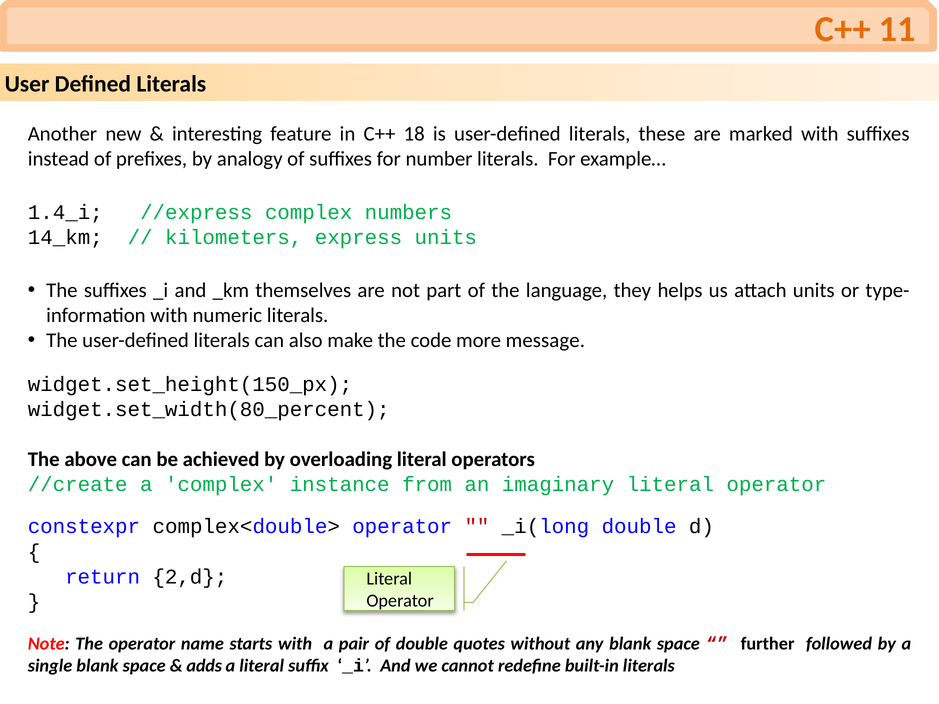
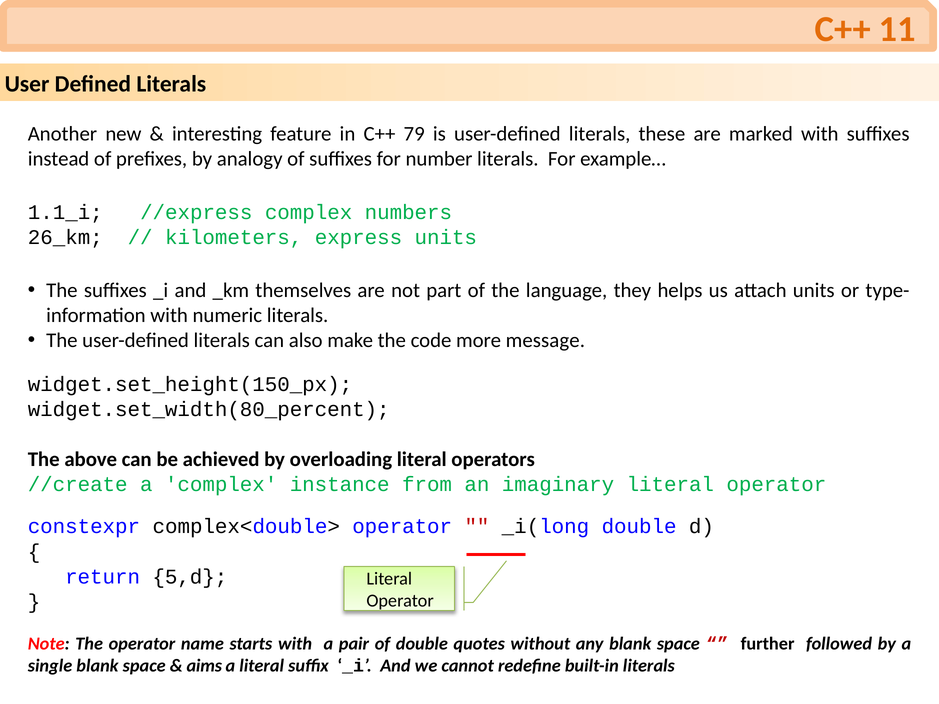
18: 18 -> 79 (414, 134)
1.4_i: 1.4_i -> 1.1_i (65, 212)
14_km: 14_km -> 26_km (65, 237)
2,d: 2,d -> 5,d (190, 577)
adds: adds -> aims (204, 666)
